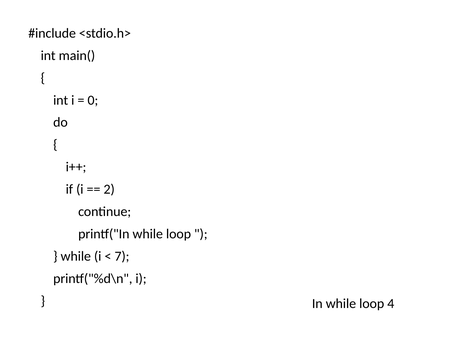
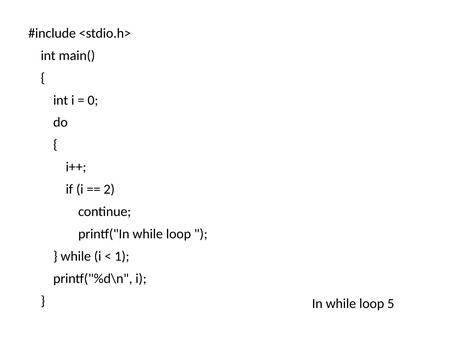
7: 7 -> 1 (122, 257)
4: 4 -> 5 (391, 304)
